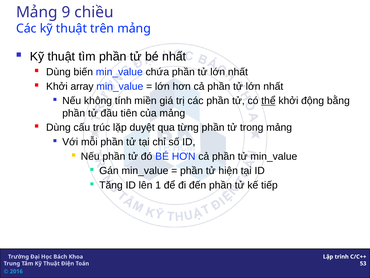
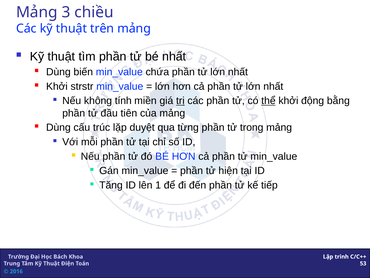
9: 9 -> 3 (66, 12)
array: array -> strstr (82, 86)
trị underline: none -> present (180, 101)
